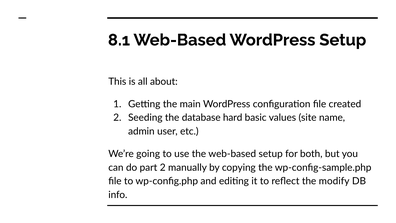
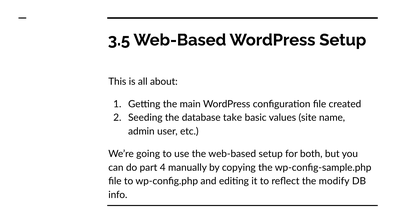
8.1: 8.1 -> 3.5 (119, 40)
hard: hard -> take (233, 118)
part 2: 2 -> 4 (163, 167)
